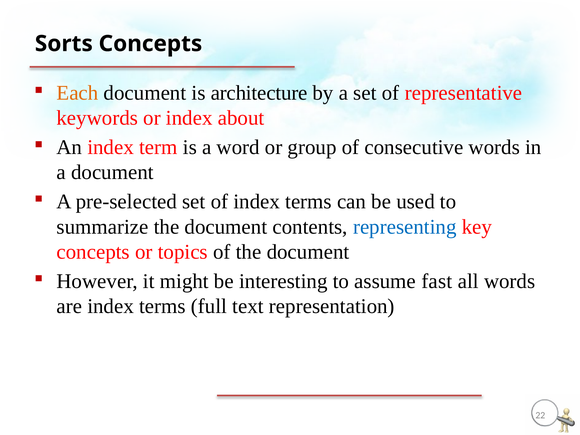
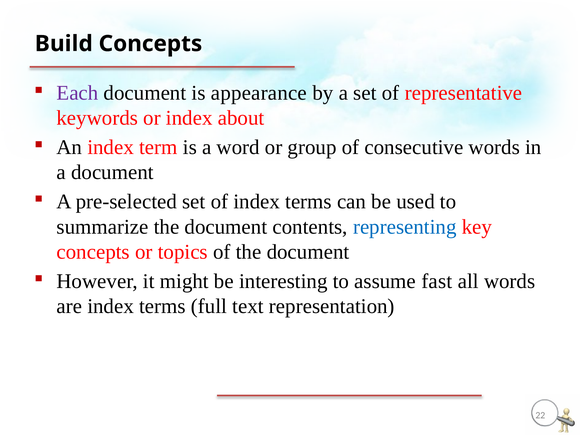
Sorts: Sorts -> Build (64, 44)
Each colour: orange -> purple (77, 93)
architecture: architecture -> appearance (259, 93)
